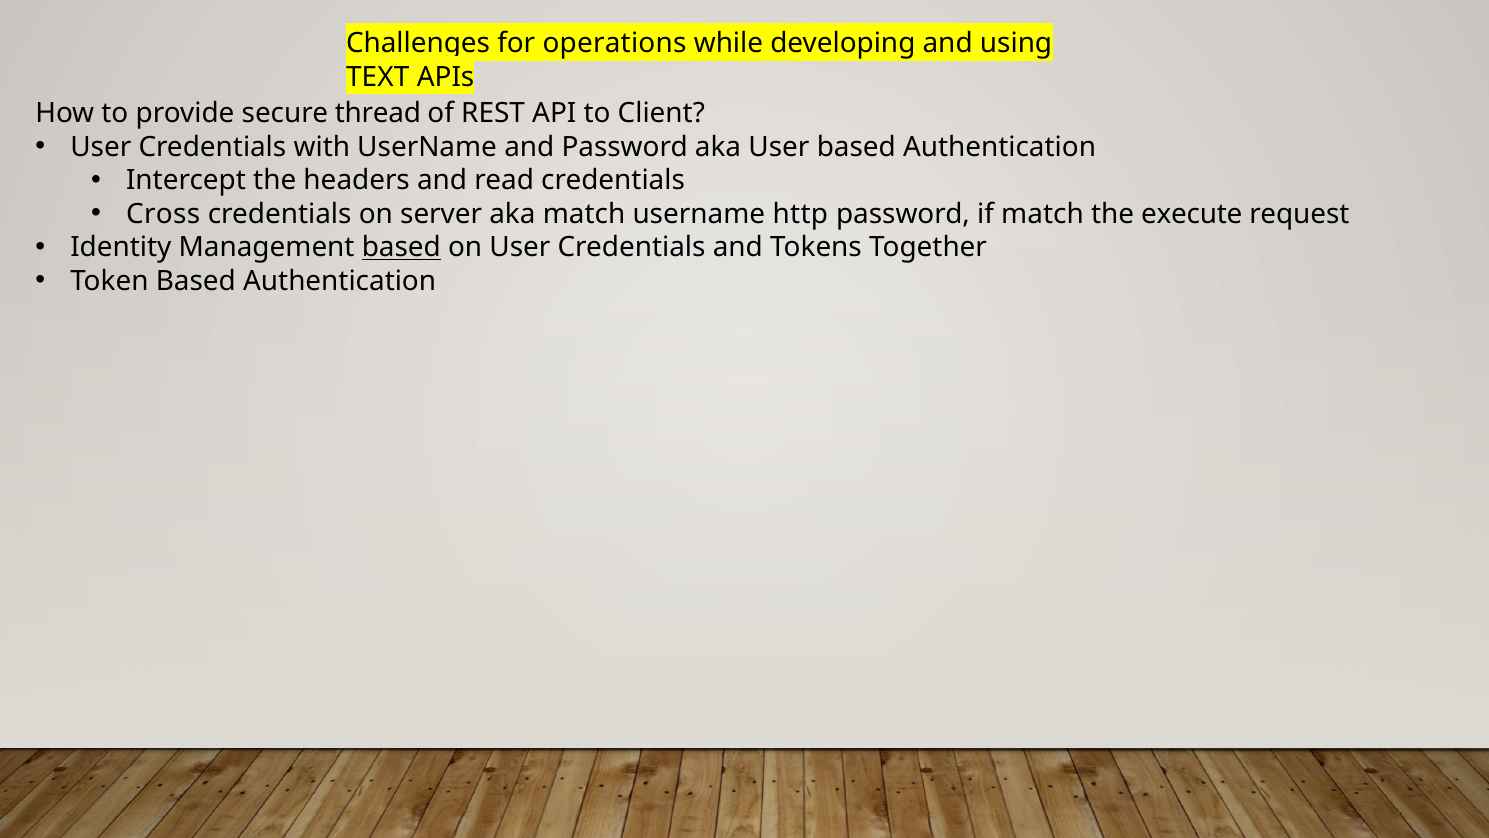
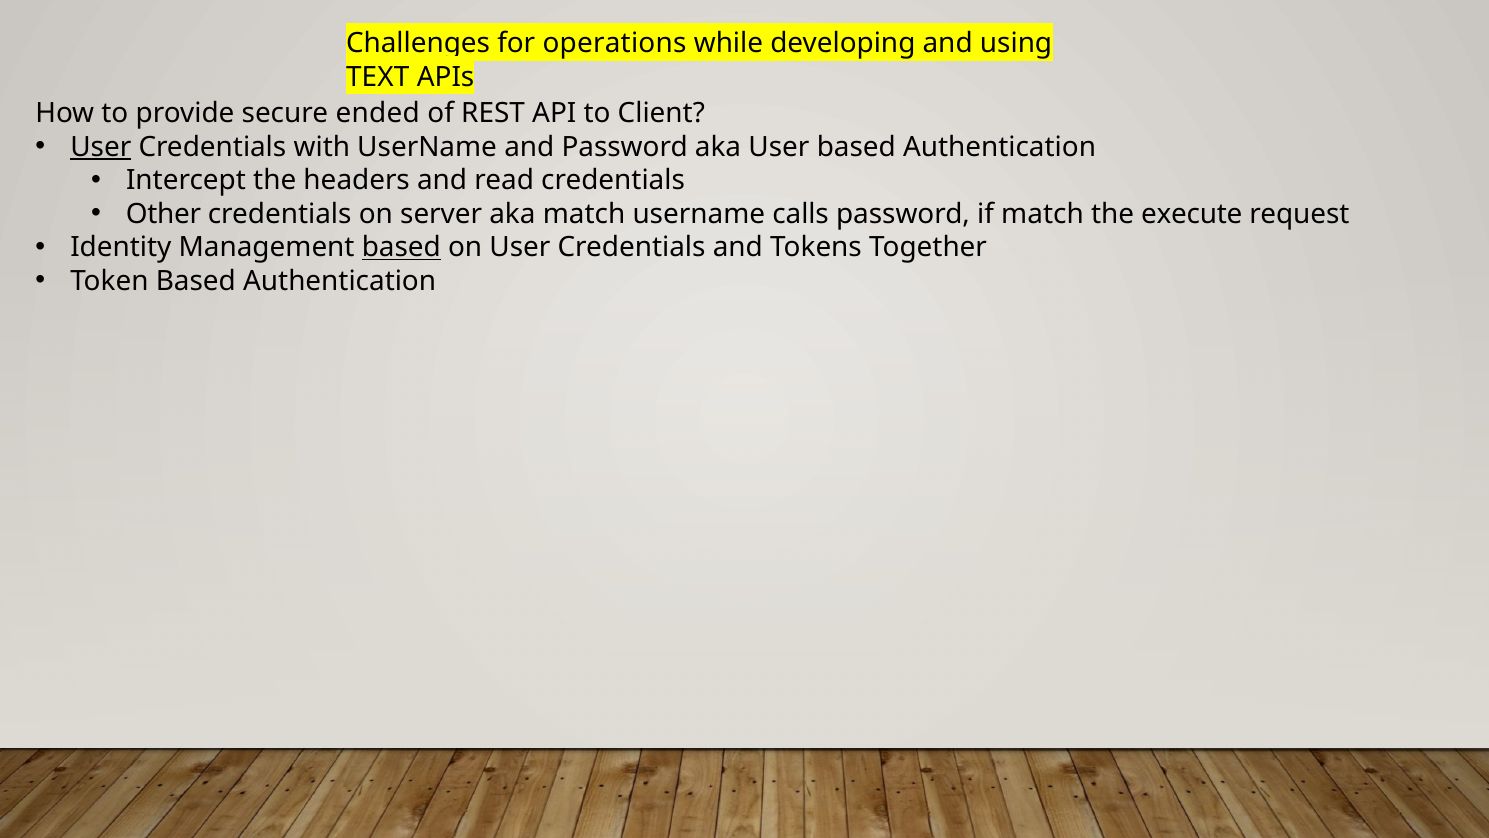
thread: thread -> ended (378, 113)
User underline: none -> present (101, 147)
Cross: Cross -> Other (163, 214)
http: http -> calls (801, 214)
